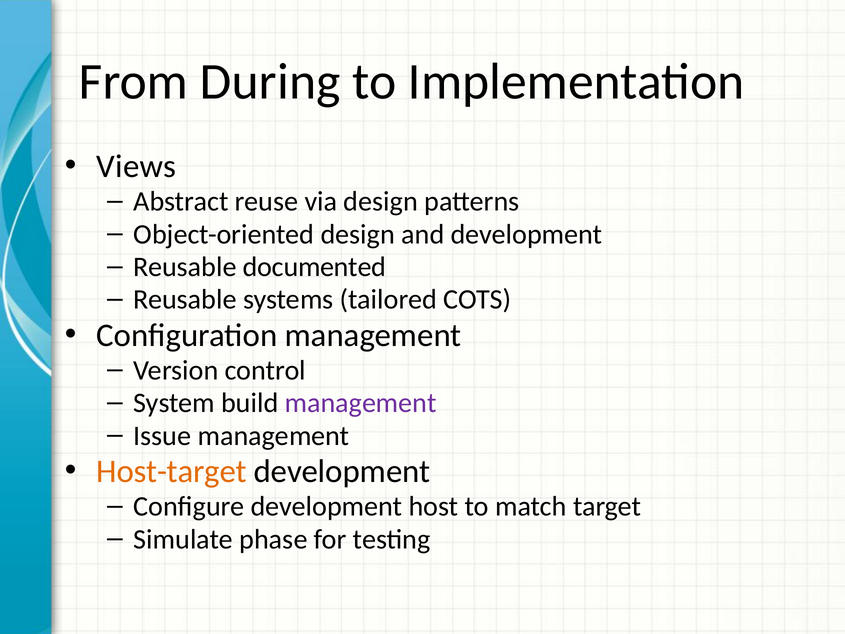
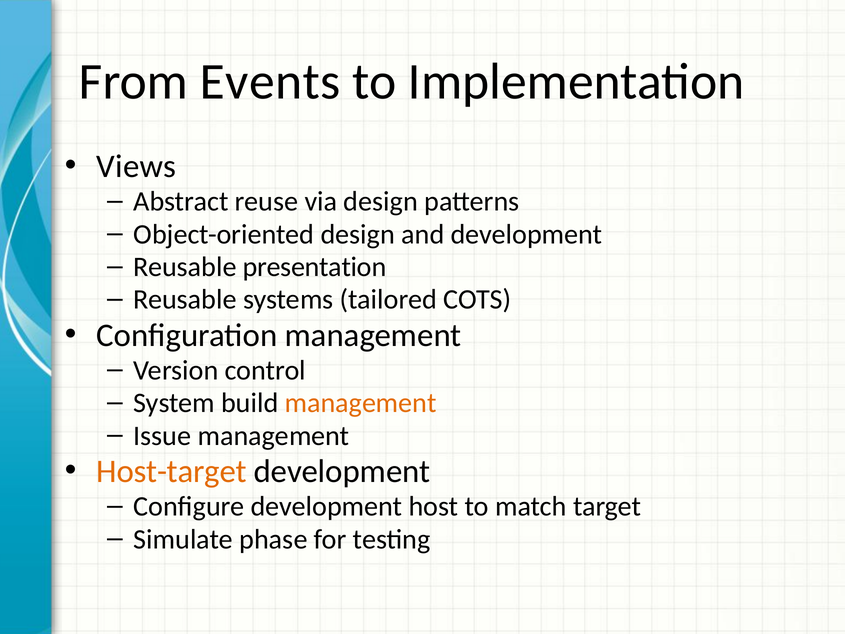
During: During -> Events (270, 82)
documented: documented -> presentation (314, 267)
management colour: purple -> orange (361, 403)
